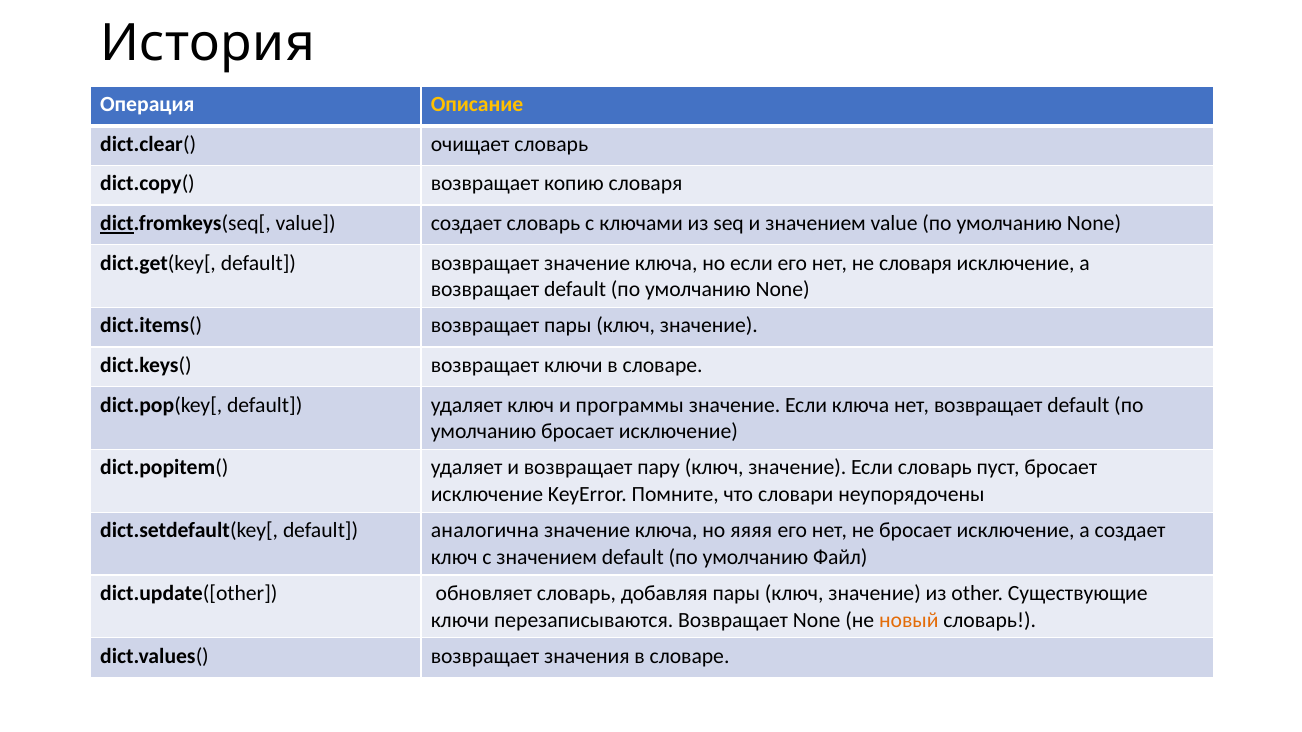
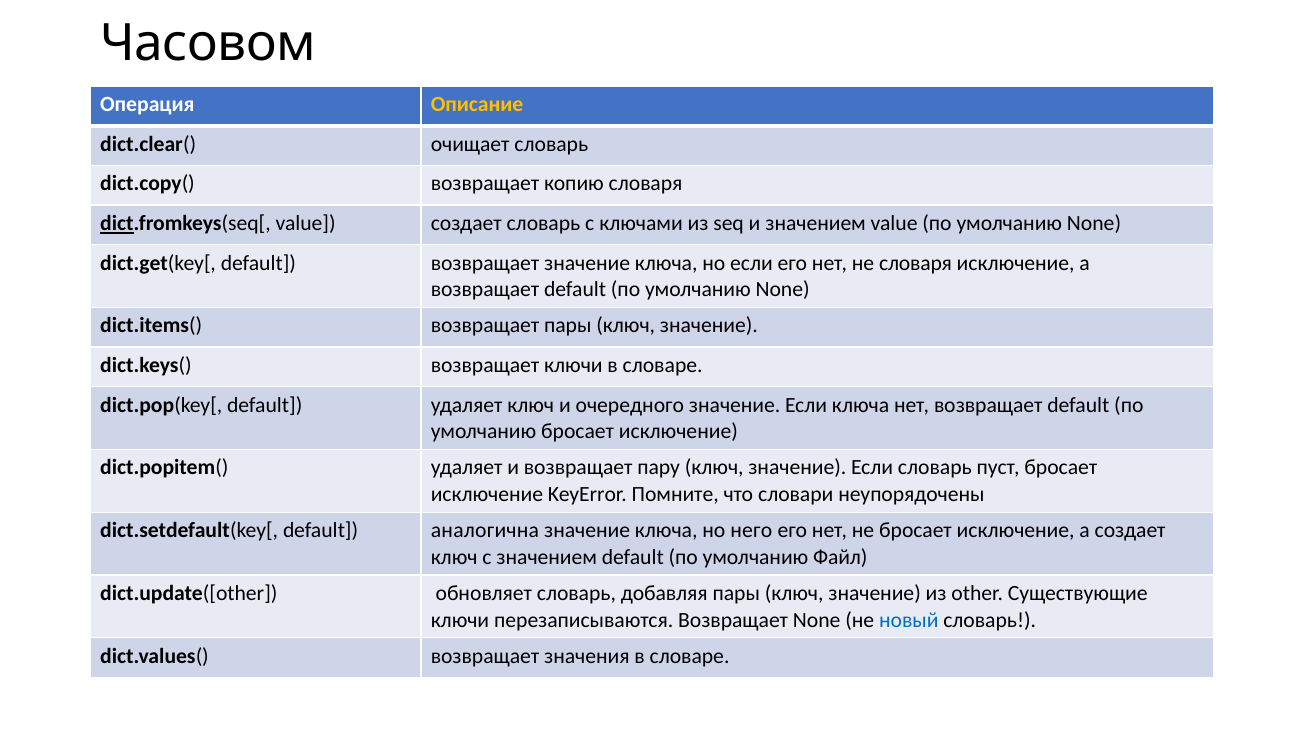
История: История -> Часовом (208, 44)
программы: программы -> очередного (630, 405)
яяяя: яяяя -> него (751, 531)
новый colour: orange -> blue (909, 620)
